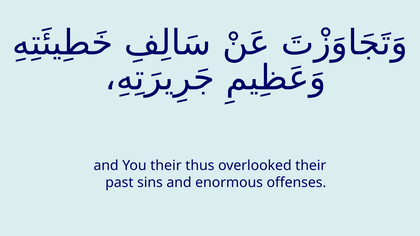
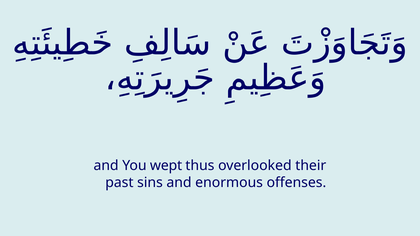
You their: their -> wept (166, 166)
